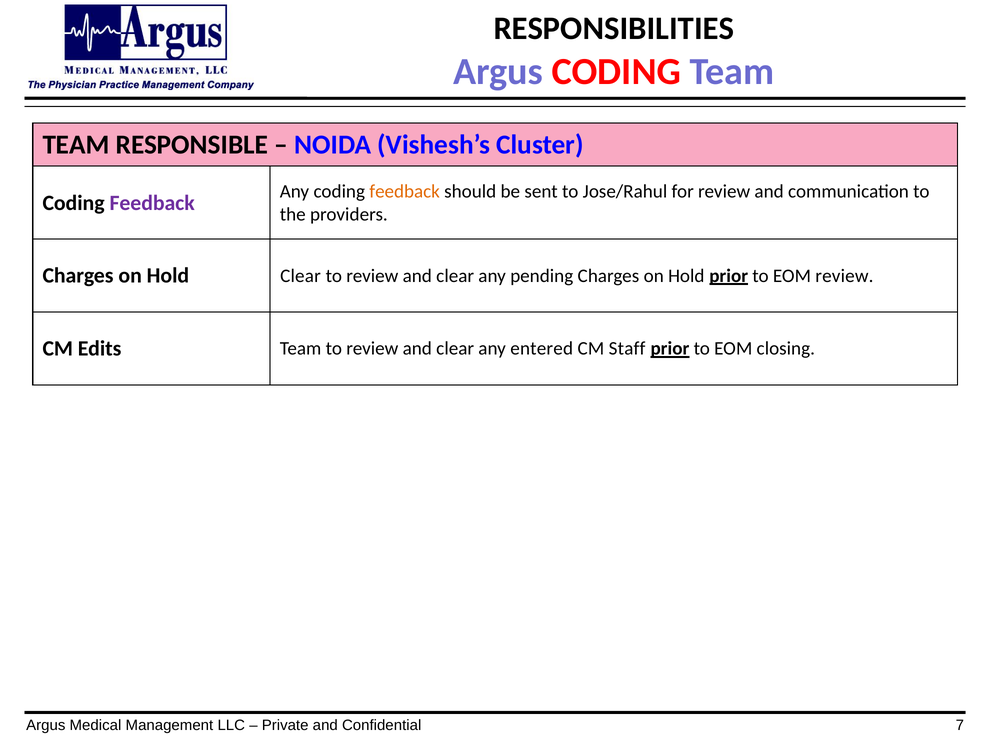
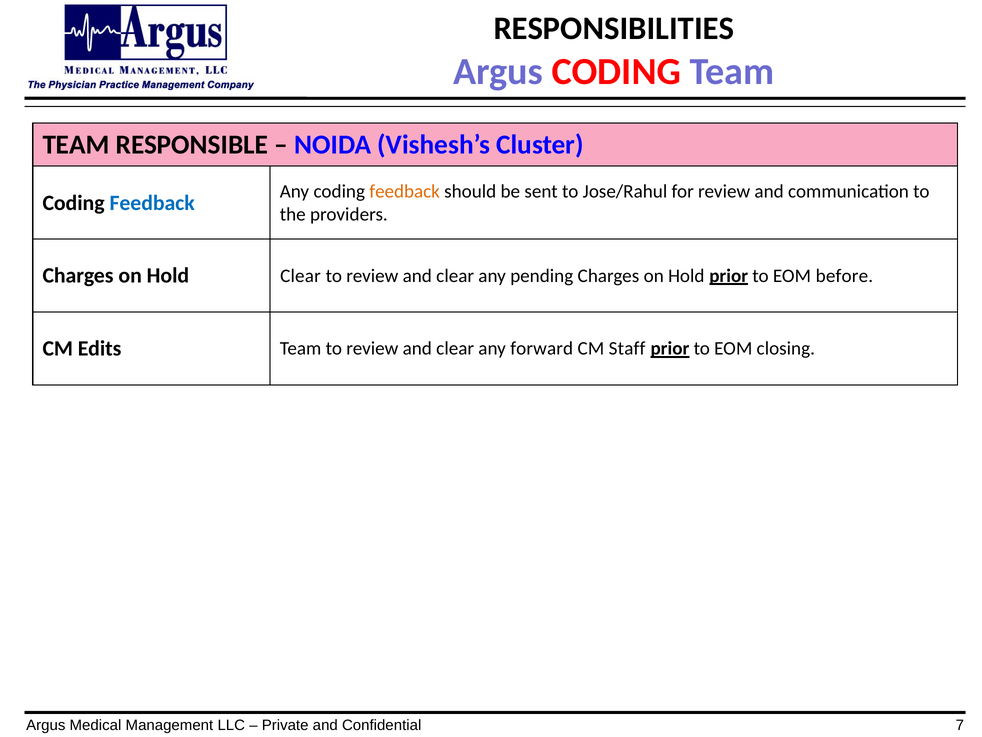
Feedback colour: purple -> blue (152, 203)
EOM review: review -> before (844, 276)
entered: entered -> forward (542, 348)
